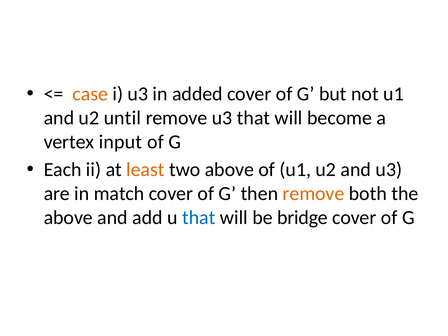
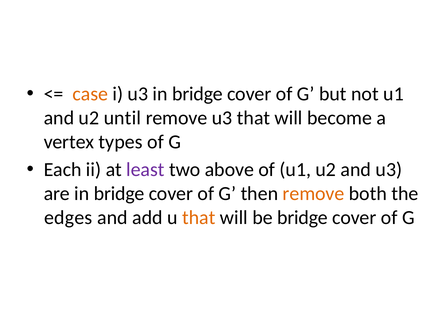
u3 in added: added -> bridge (197, 94)
input: input -> types (121, 142)
least colour: orange -> purple (145, 170)
are in match: match -> bridge (119, 194)
above: above -> edges (68, 217)
that colour: blue -> orange (199, 217)
